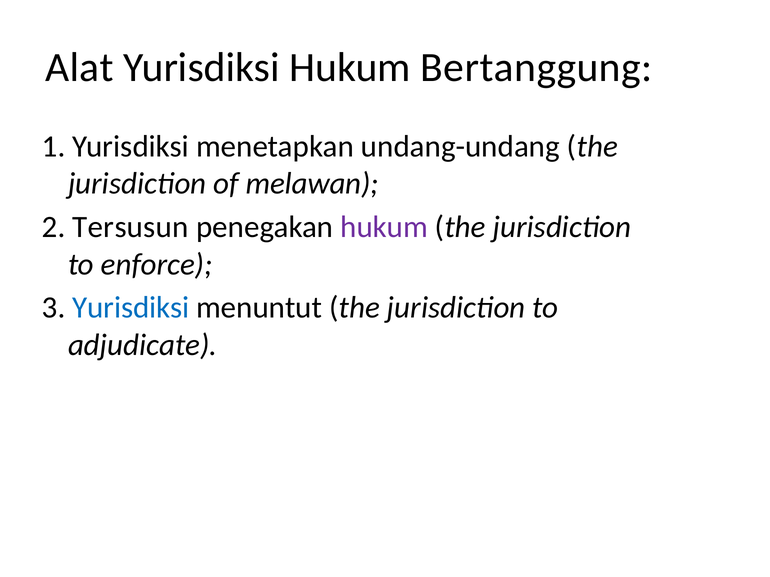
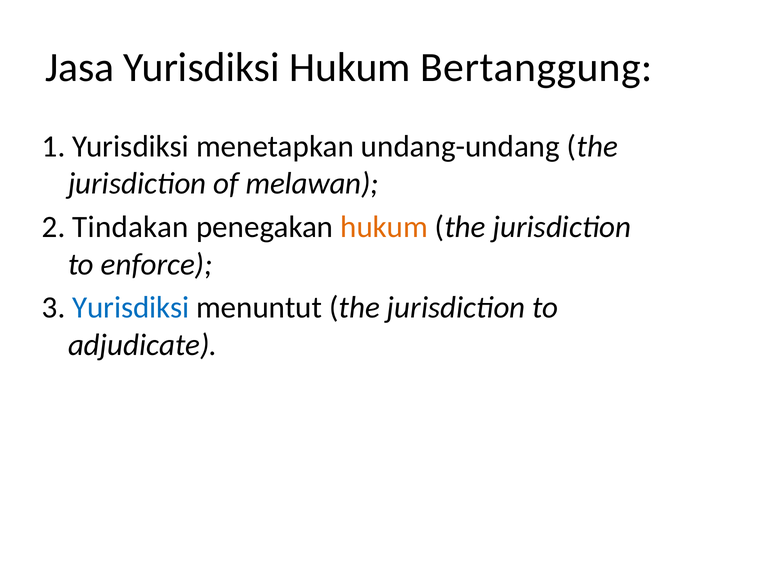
Alat: Alat -> Jasa (80, 68)
Tersusun: Tersusun -> Tindakan (131, 227)
hukum colour: purple -> orange (384, 227)
